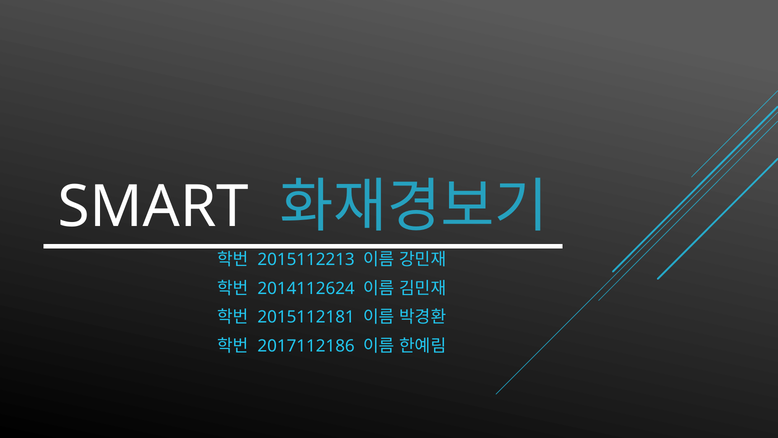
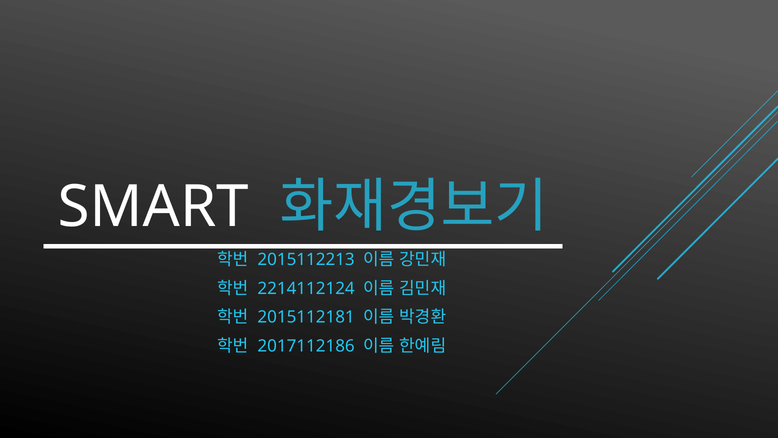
2014112624: 2014112624 -> 2214112124 (306, 288)
